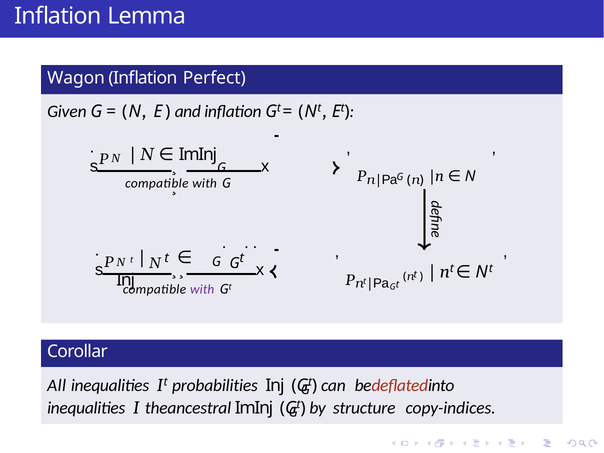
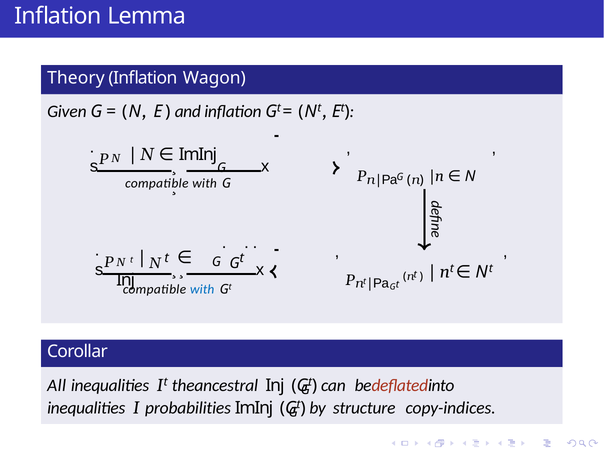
Wagon: Wagon -> Theory (76, 78)
Perfect: Perfect -> Wagon (214, 78)
with colour: purple -> blue (202, 289)
probabilities: probabilities -> theancestral (215, 386)
theancestral: theancestral -> probabilities (188, 408)
